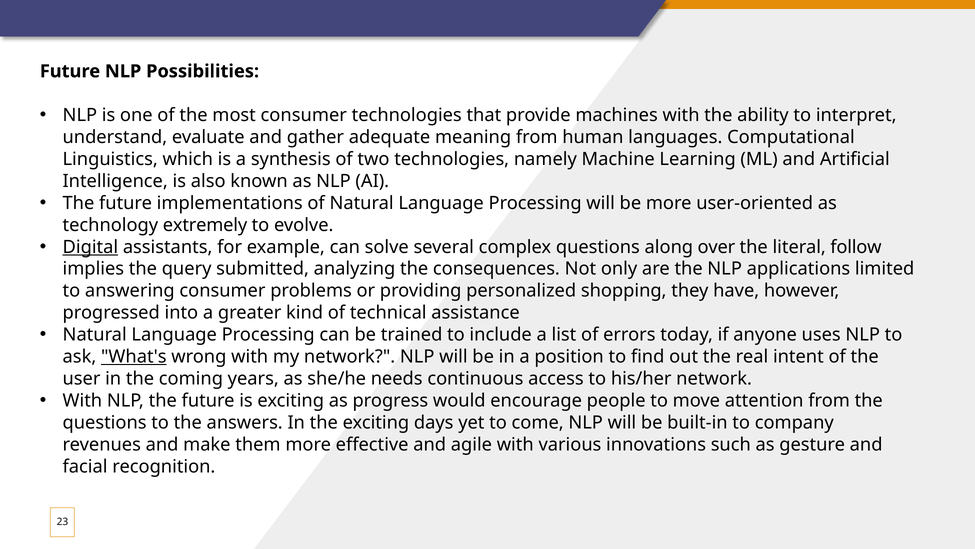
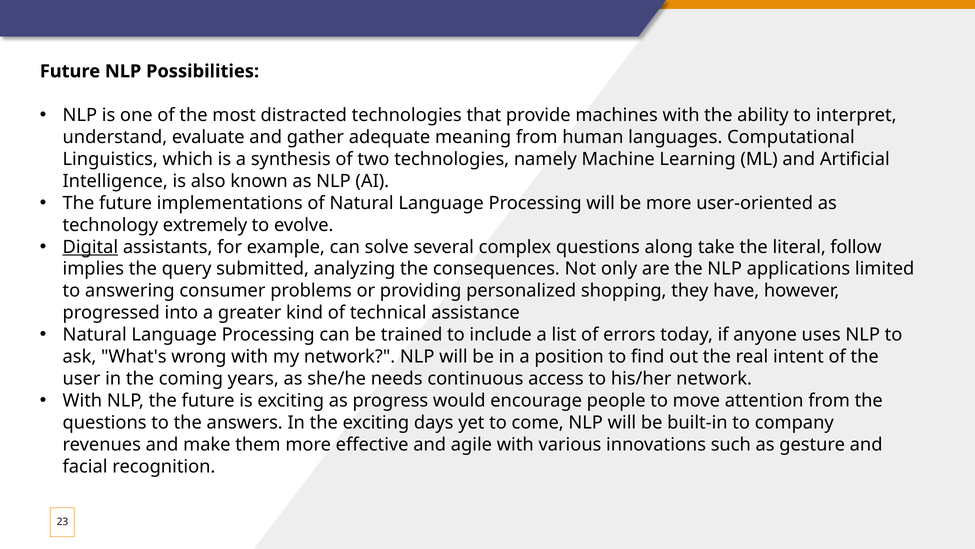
most consumer: consumer -> distracted (304, 115)
over: over -> take (716, 247)
What's underline: present -> none (134, 356)
